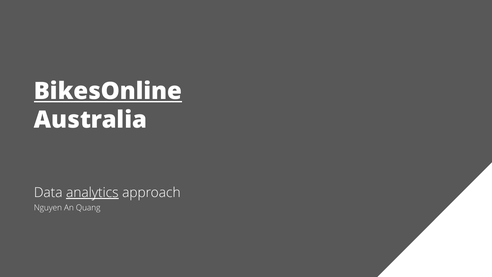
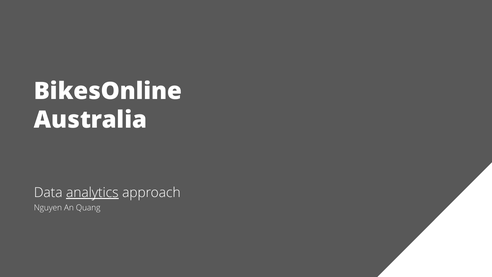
BikesOnline underline: present -> none (108, 91)
